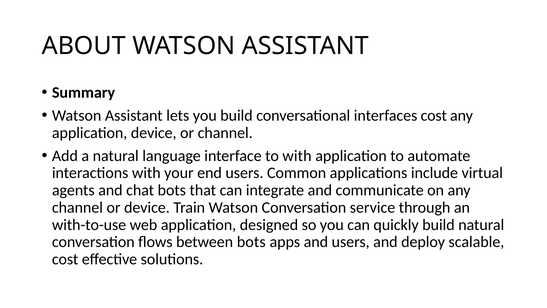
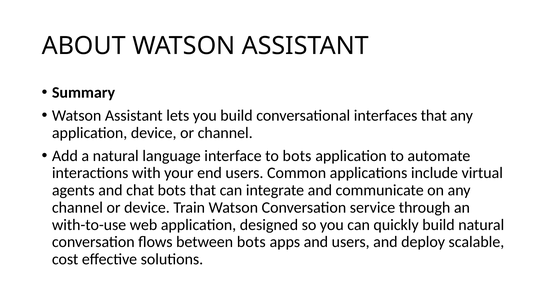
interfaces cost: cost -> that (434, 115)
to with: with -> bots (297, 156)
